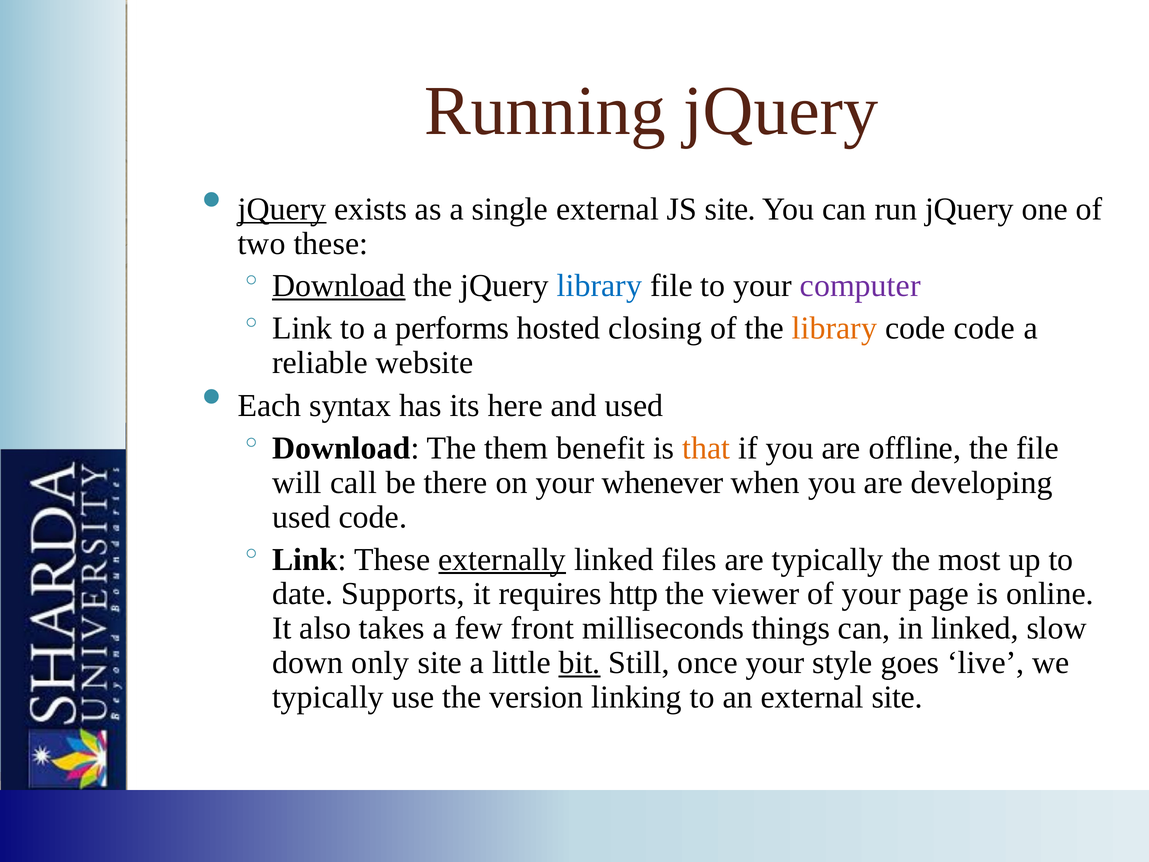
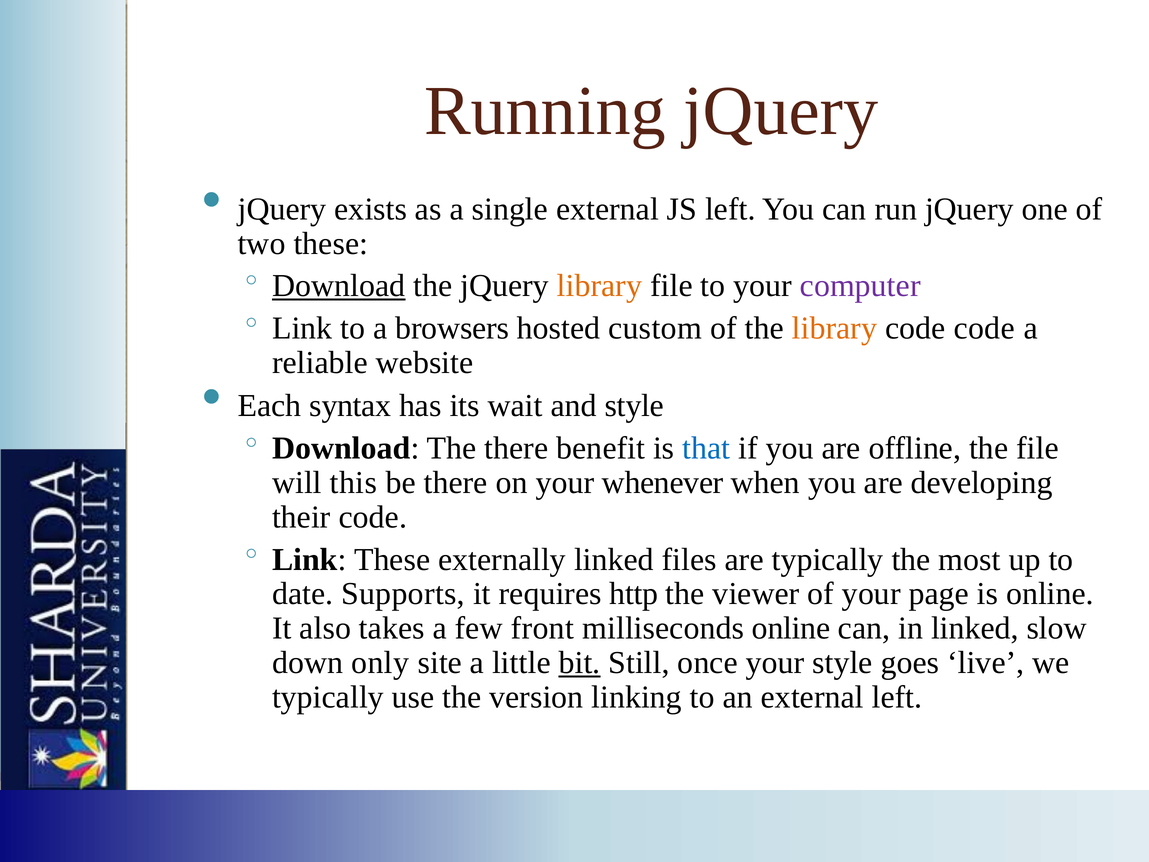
jQuery underline: present -> none (282, 209)
JS site: site -> left (730, 209)
library colour: blue -> orange (599, 286)
performs: performs -> browsers (452, 328)
closing: closing -> custom (655, 328)
here: here -> wait (515, 406)
and used: used -> style (634, 406)
The them: them -> there (516, 448)
that colour: orange -> blue (706, 448)
call: call -> this (354, 482)
used: used -> their (301, 517)
externally underline: present -> none (502, 559)
milliseconds things: things -> online (791, 628)
external site: site -> left (897, 697)
